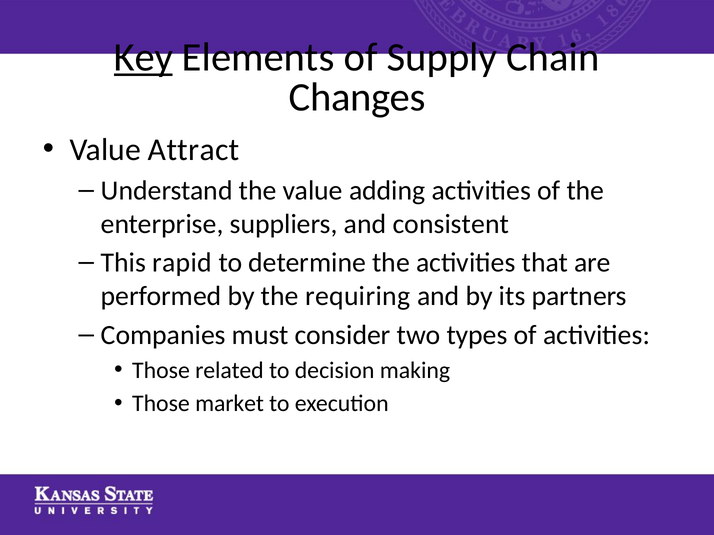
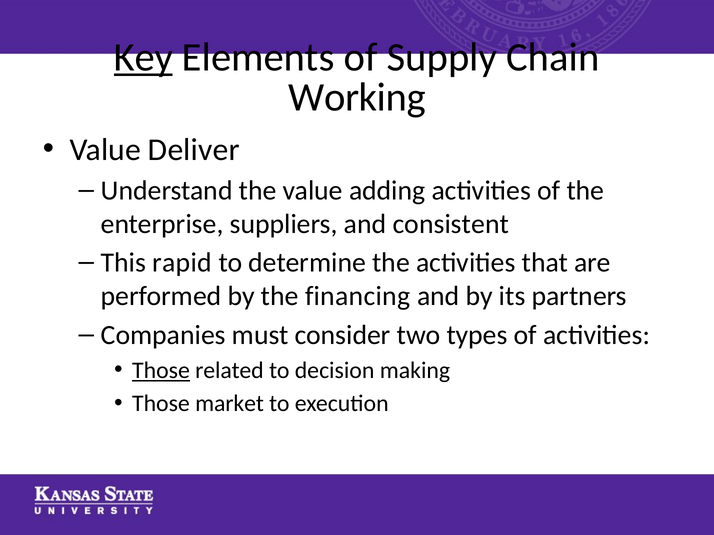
Changes: Changes -> Working (357, 97)
Attract: Attract -> Deliver (194, 150)
requiring: requiring -> financing (358, 296)
Those underline: none -> present (161, 371)
